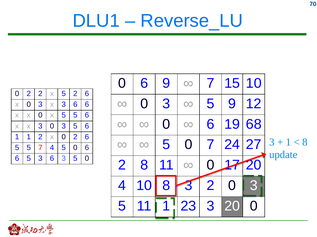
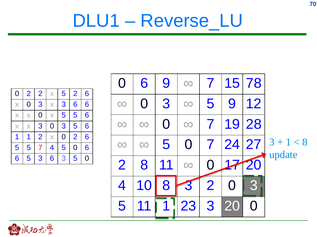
15 10: 10 -> 78 (254, 83)
6: 6 -> 7 (211, 125)
68: 68 -> 28 (254, 125)
